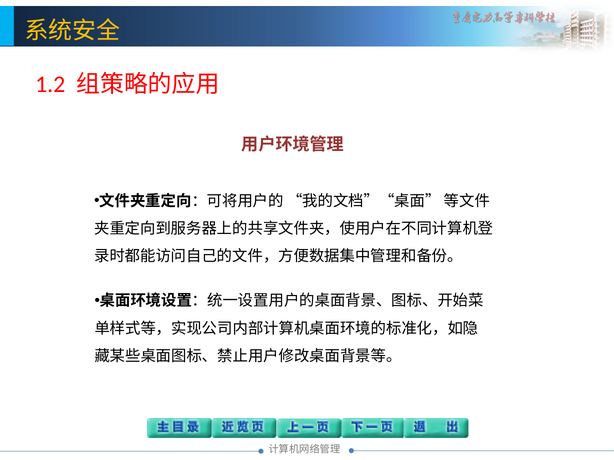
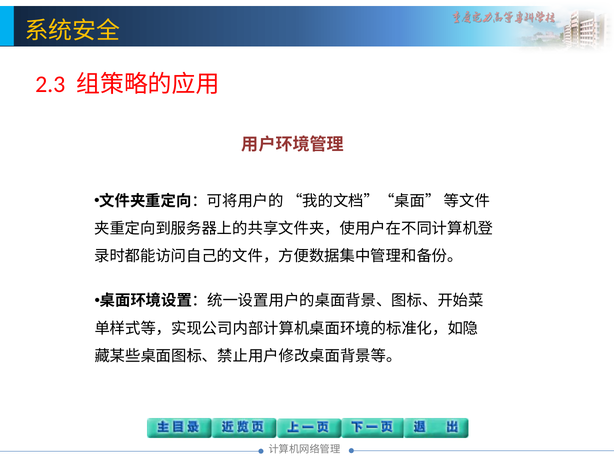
1.2: 1.2 -> 2.3 (50, 84)
